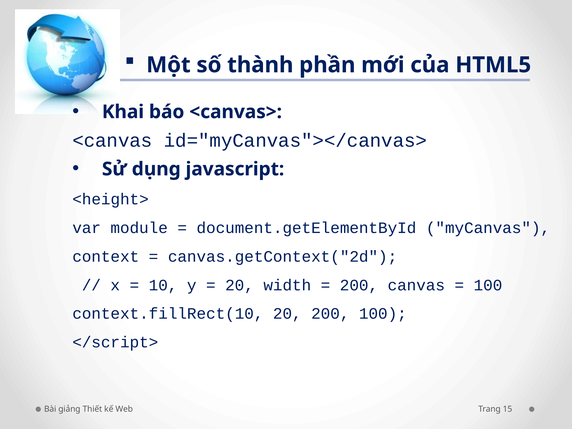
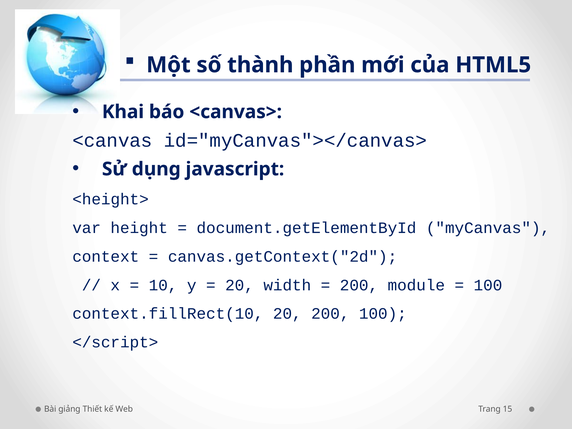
module: module -> height (139, 228)
canvas: canvas -> module (416, 285)
